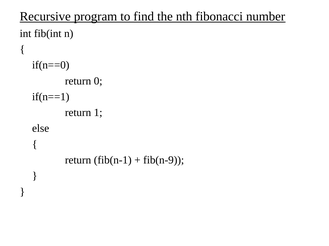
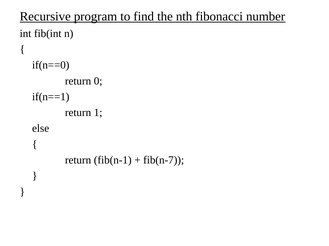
fib(n-9: fib(n-9 -> fib(n-7 (164, 161)
